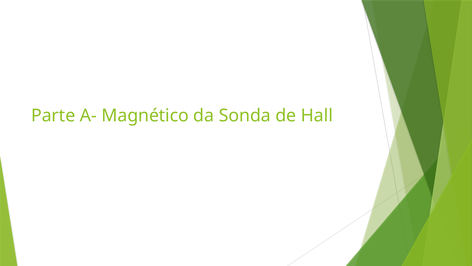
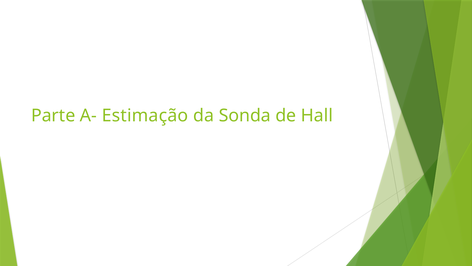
Magnético: Magnético -> Estimação (145, 115)
